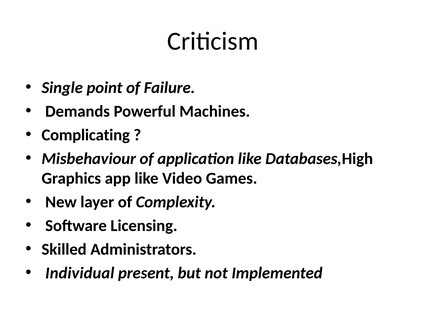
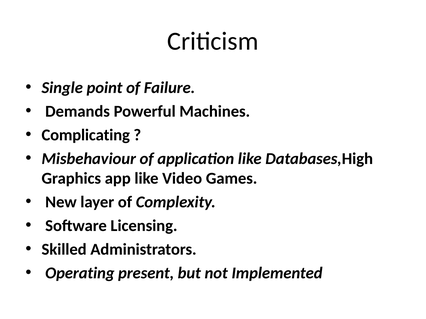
Individual: Individual -> Operating (80, 273)
